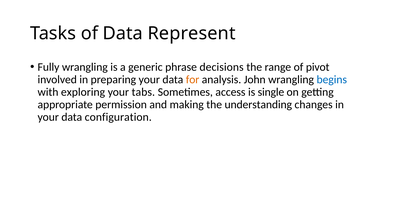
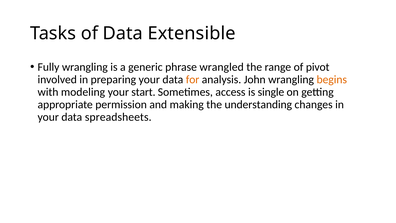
Represent: Represent -> Extensible (192, 33)
decisions: decisions -> wrangled (222, 67)
begins colour: blue -> orange (332, 79)
exploring: exploring -> modeling (83, 92)
tabs: tabs -> start (143, 92)
configuration: configuration -> spreadsheets (118, 117)
